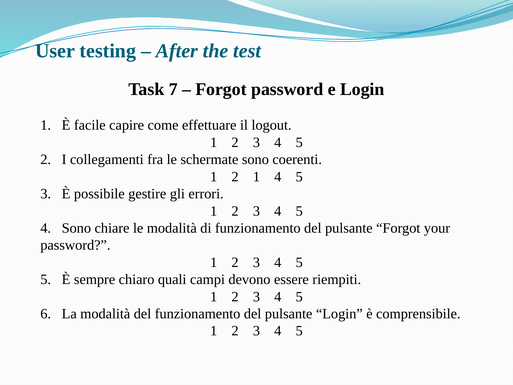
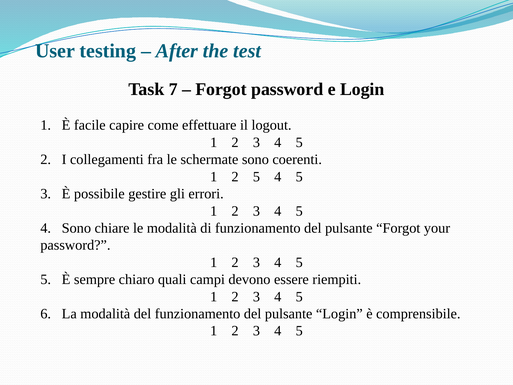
2 1: 1 -> 5 (256, 177)
